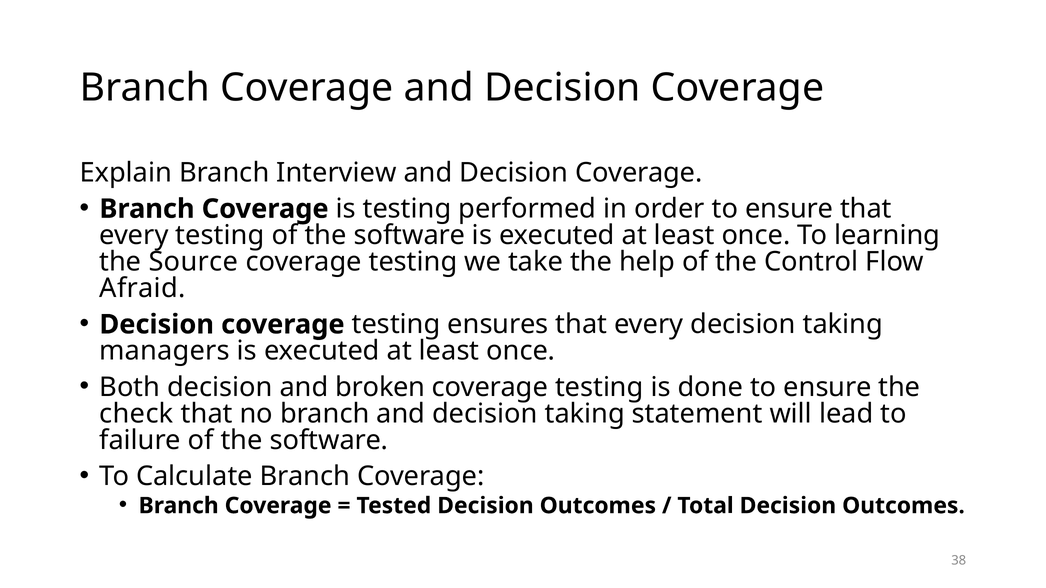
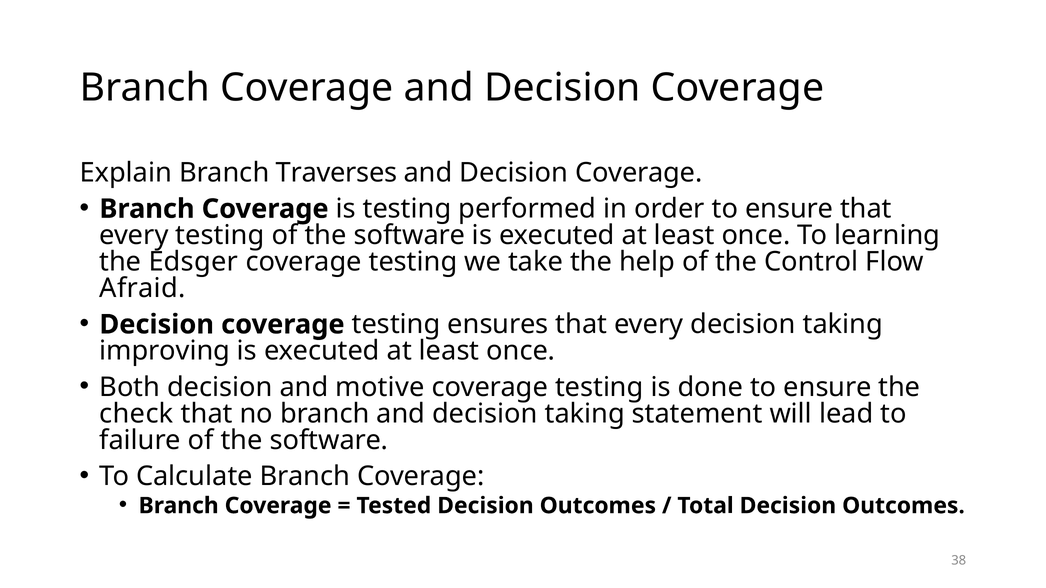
Interview: Interview -> Traverses (337, 173)
Source: Source -> Edsger (193, 262)
managers: managers -> improving (165, 351)
broken: broken -> motive (380, 387)
